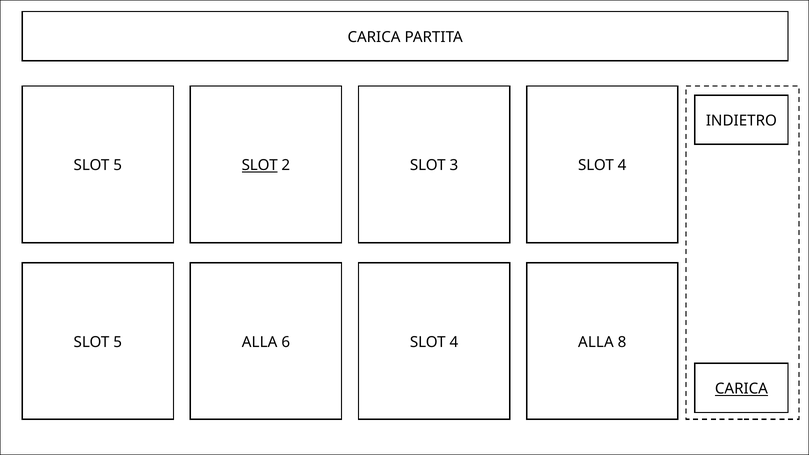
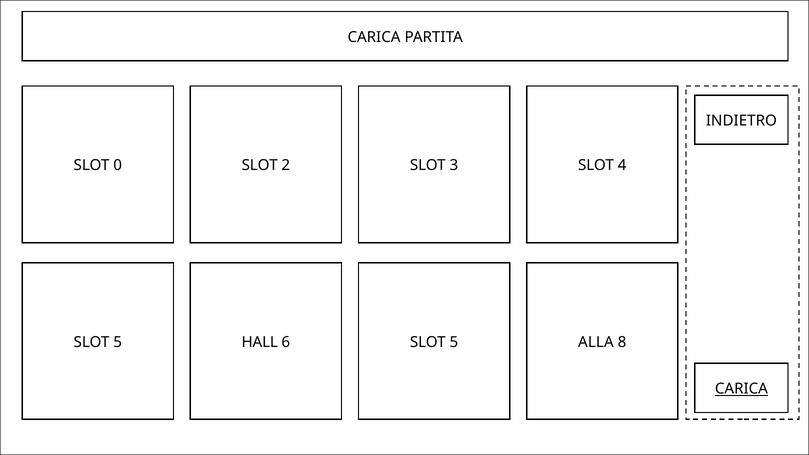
5: 5 -> 0 (118, 165)
SLOT underline: present -> none (260, 165)
ALLA: ALLA -> HALL (260, 342)
4: 4 -> 5 (454, 342)
